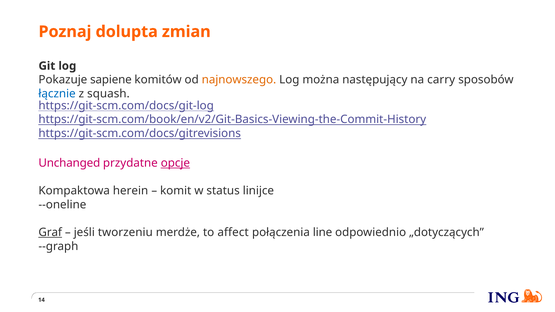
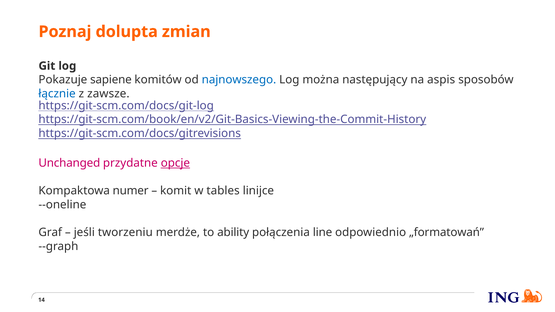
najnowszego colour: orange -> blue (239, 80)
carry: carry -> aspis (441, 80)
squash: squash -> zawsze (108, 94)
herein: herein -> numer (131, 191)
status: status -> tables (223, 191)
Graf underline: present -> none (50, 233)
affect: affect -> ability (233, 233)
„dotyczących: „dotyczących -> „formatowań (447, 233)
